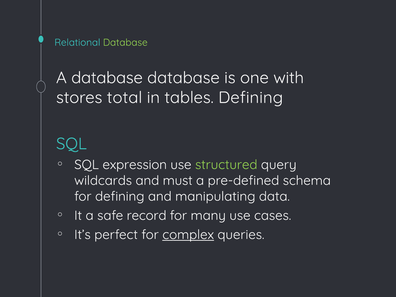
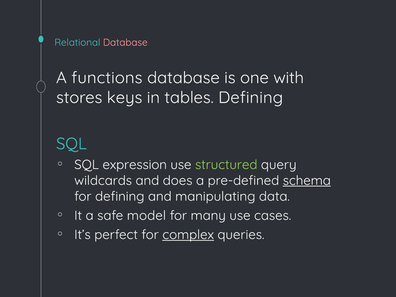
Database colour: light green -> pink (125, 42)
A database: database -> functions (107, 78)
total: total -> keys (125, 98)
must: must -> does (178, 181)
schema underline: none -> present (307, 181)
record: record -> model (146, 216)
